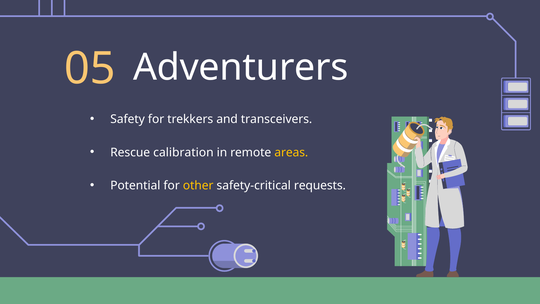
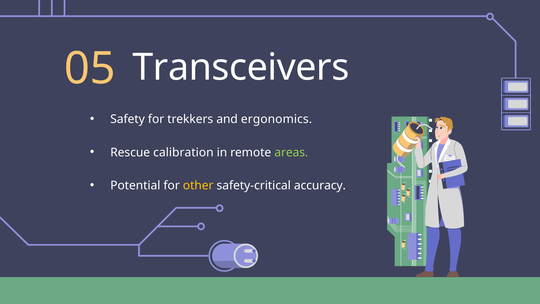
Adventurers: Adventurers -> Transceivers (241, 67)
transceivers: transceivers -> ergonomics (276, 119)
areas colour: yellow -> light green (291, 152)
requests: requests -> accuracy (320, 185)
